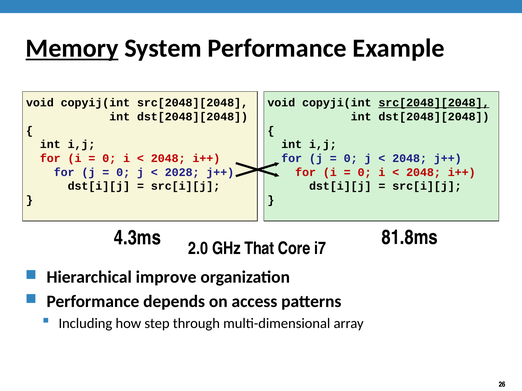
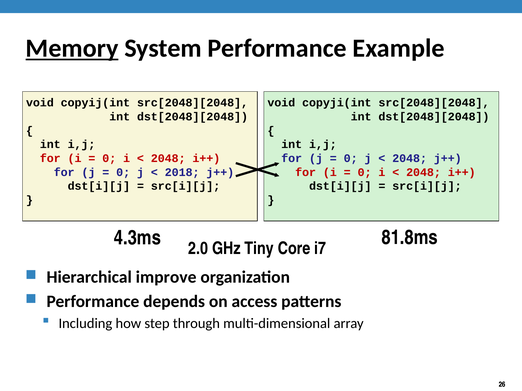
src[2048][2048 underline: present -> none (434, 103)
2028: 2028 -> 2018 (182, 172)
That: That -> Tiny (259, 249)
